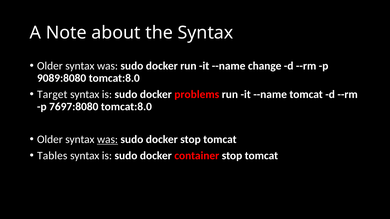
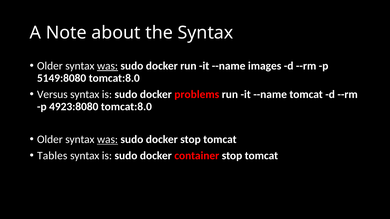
was underline: none -> present (107, 66)
change: change -> images (265, 66)
9089:8080: 9089:8080 -> 5149:8080 (62, 78)
Target: Target -> Versus (52, 95)
7697:8080: 7697:8080 -> 4923:8080 (74, 107)
